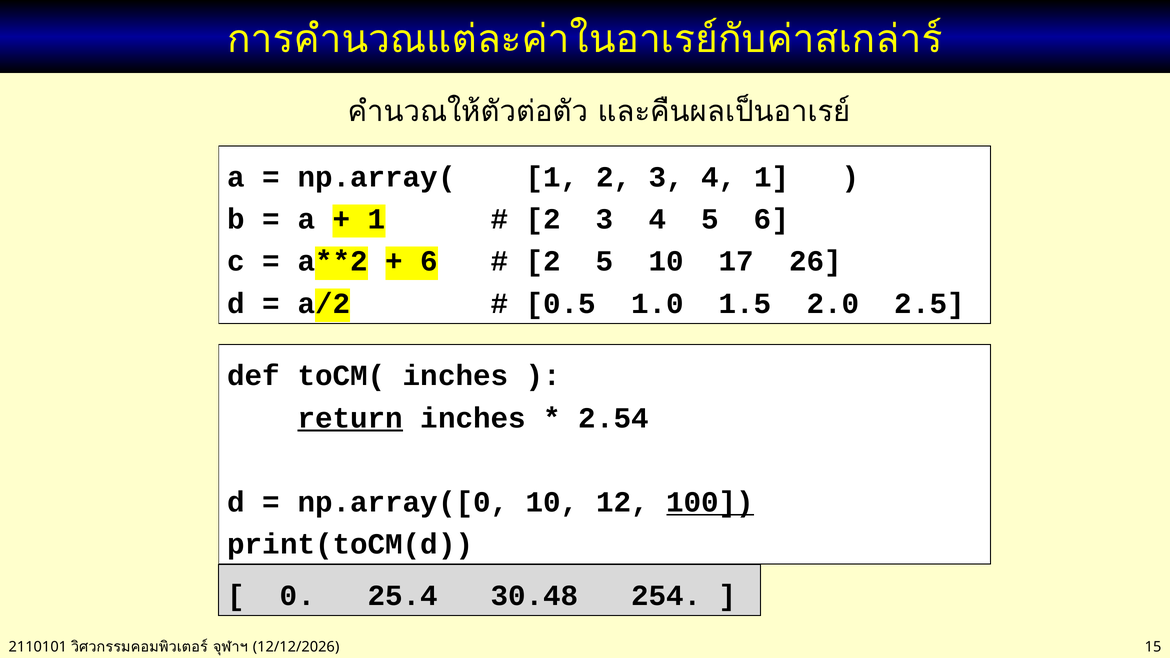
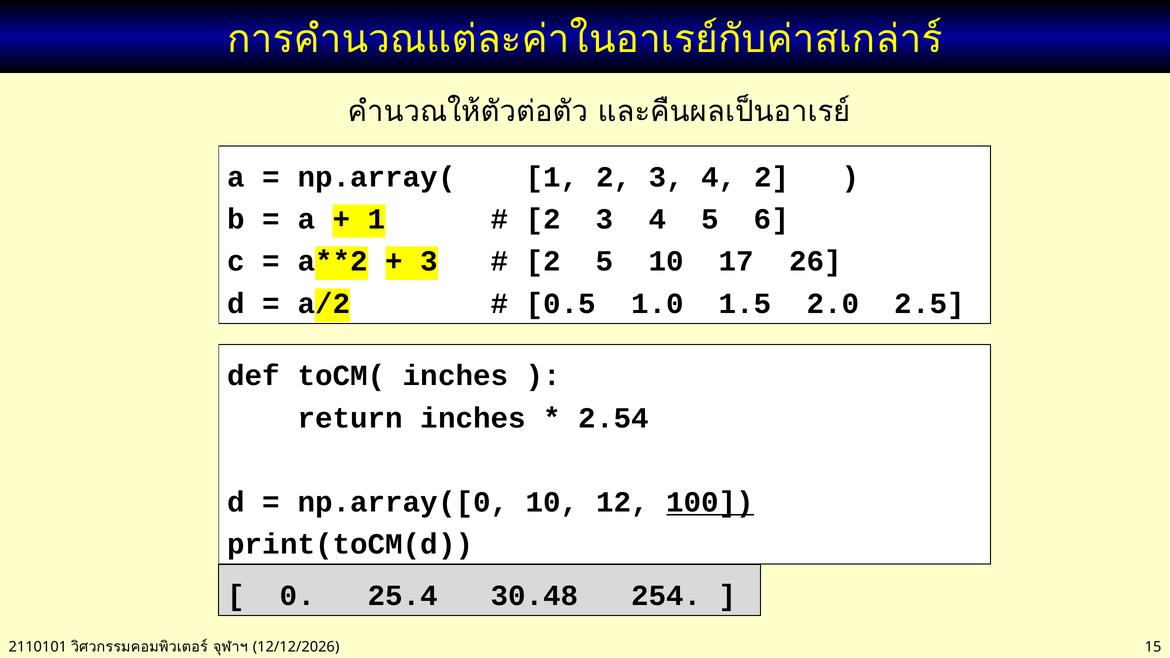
4 1: 1 -> 2 (772, 177)
6: 6 -> 3 (429, 261)
return underline: present -> none (350, 418)
